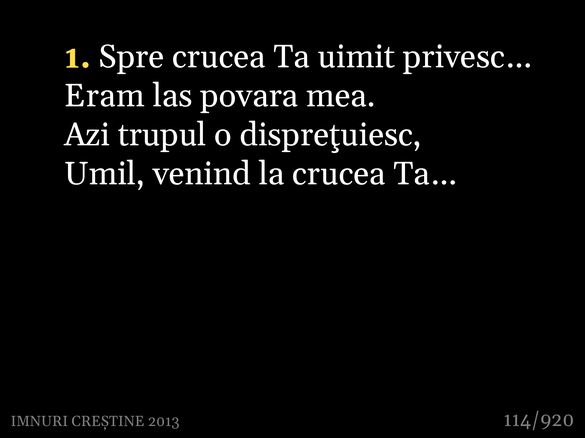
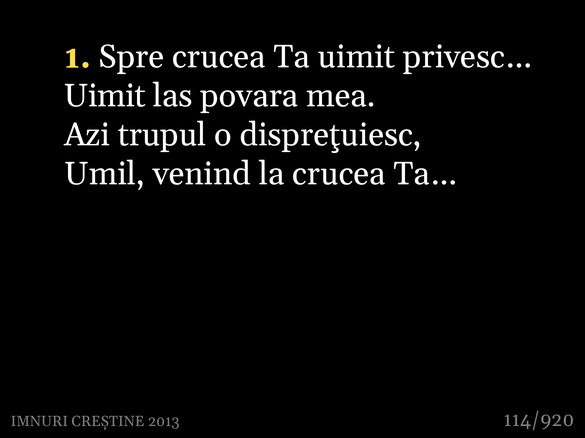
Eram: Eram -> Uimit (105, 96)
